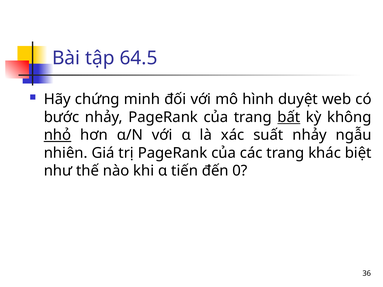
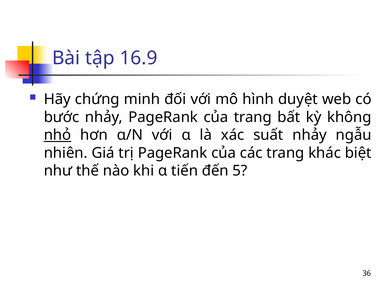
64.5: 64.5 -> 16.9 (138, 58)
bất underline: present -> none (289, 117)
0: 0 -> 5 (240, 171)
